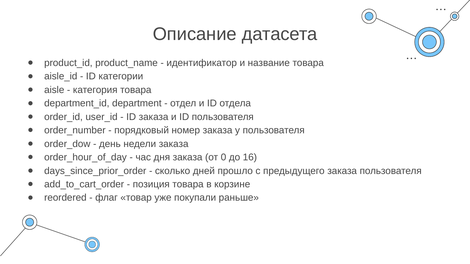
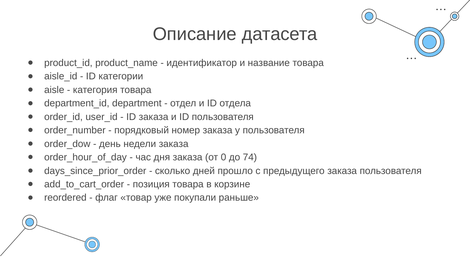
16: 16 -> 74 (250, 158)
